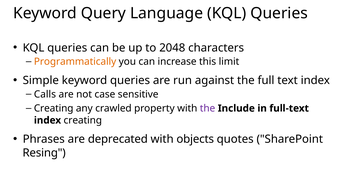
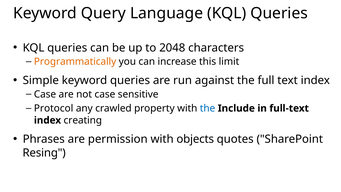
Calls: Calls -> Case (45, 94)
Creating: Creating -> Protocol (54, 108)
the colour: purple -> blue (208, 108)
deprecated: deprecated -> permission (118, 139)
